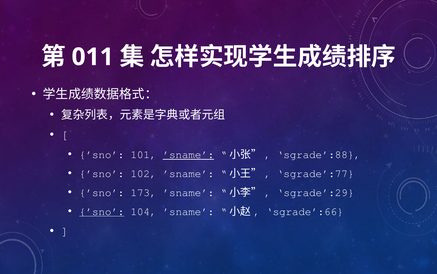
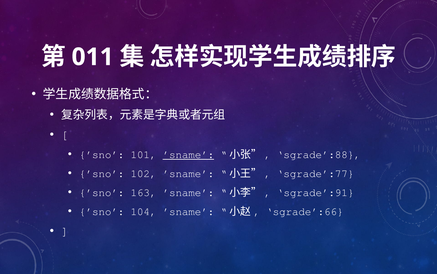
173: 173 -> 163 (143, 192)
sgrade’:29: sgrade’:29 -> sgrade’:91 (316, 192)
’sno underline: present -> none (102, 211)
